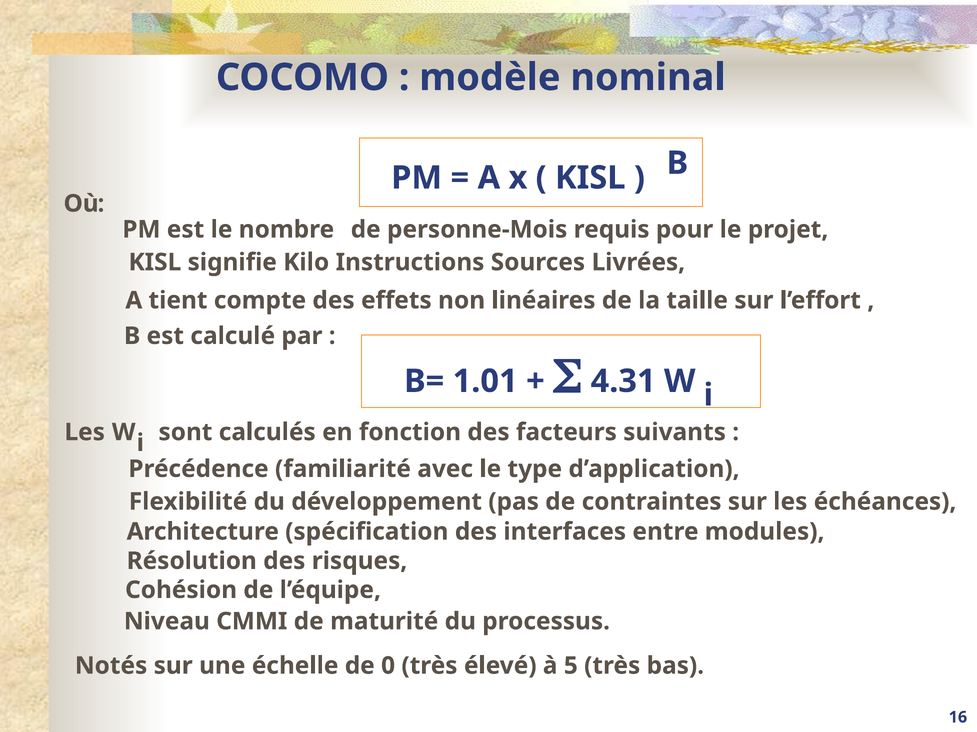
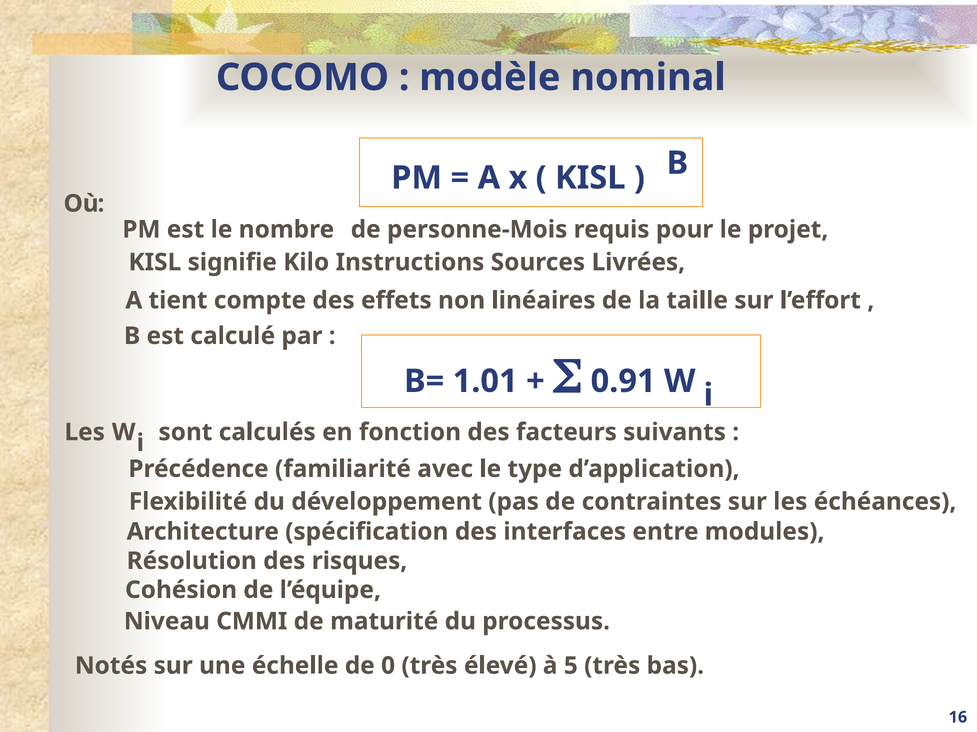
4.31: 4.31 -> 0.91 (623, 382)
